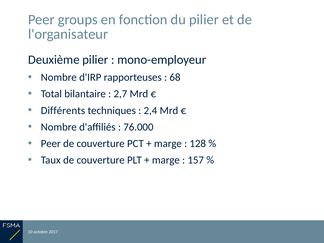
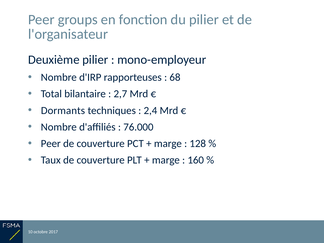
Différents: Différents -> Dormants (63, 110)
157: 157 -> 160 (196, 160)
